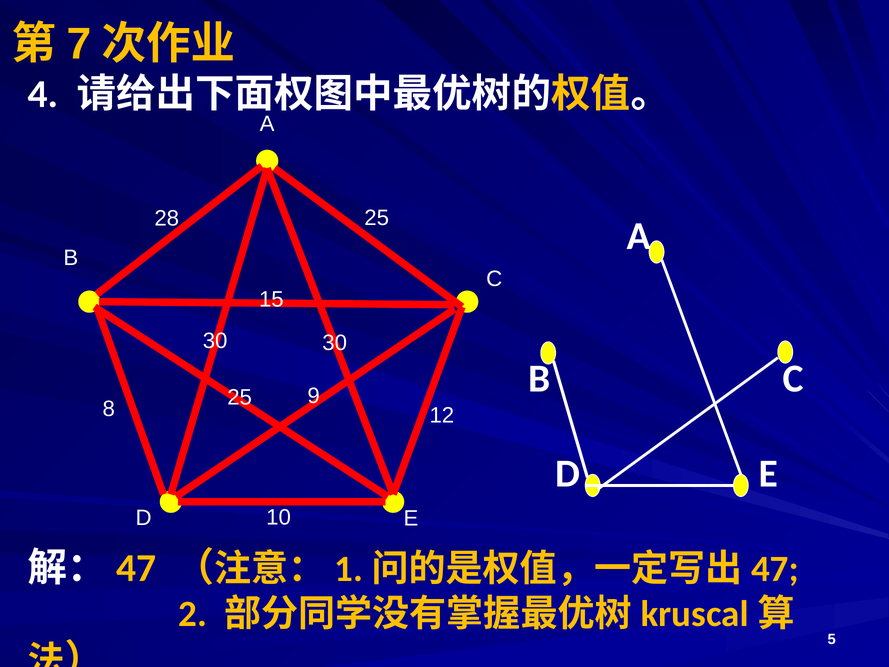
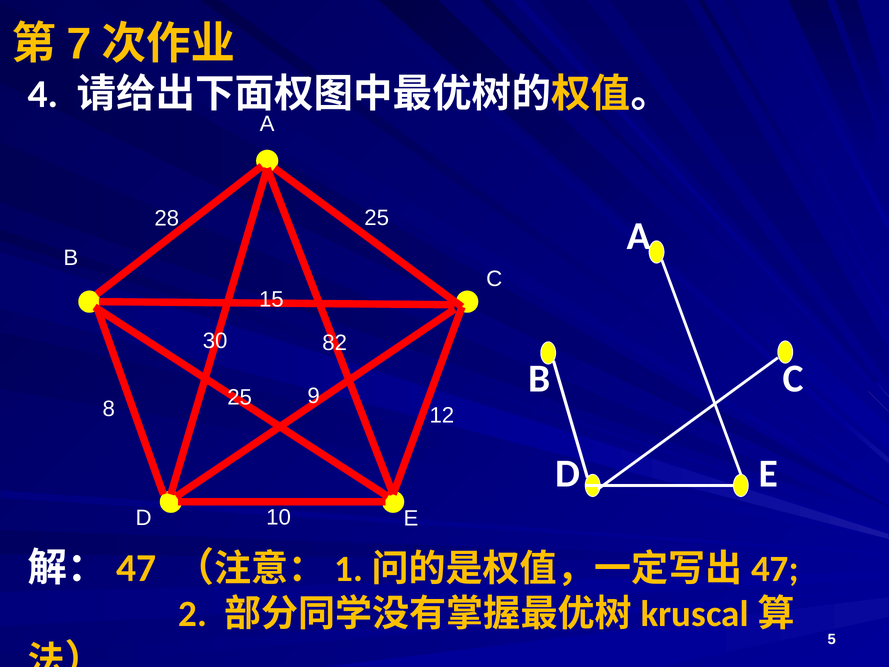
30 30: 30 -> 82 (335, 343)
